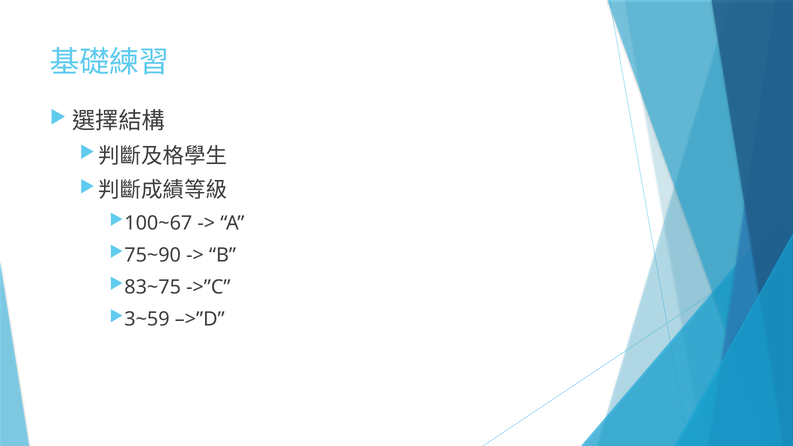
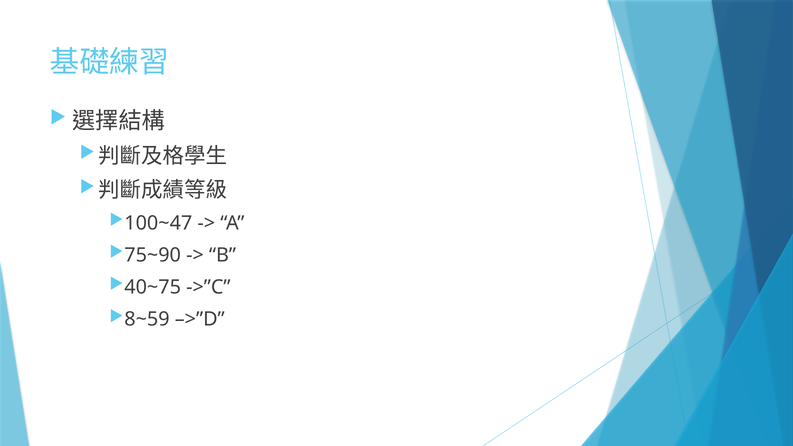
100~67: 100~67 -> 100~47 (158, 223)
83~75: 83~75 -> 40~75 (153, 287)
3~59: 3~59 -> 8~59 (147, 319)
